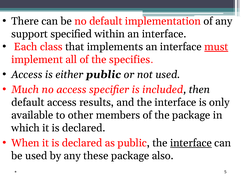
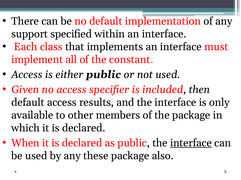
must underline: present -> none (216, 47)
specifies: specifies -> constant (130, 60)
Much: Much -> Given (25, 90)
